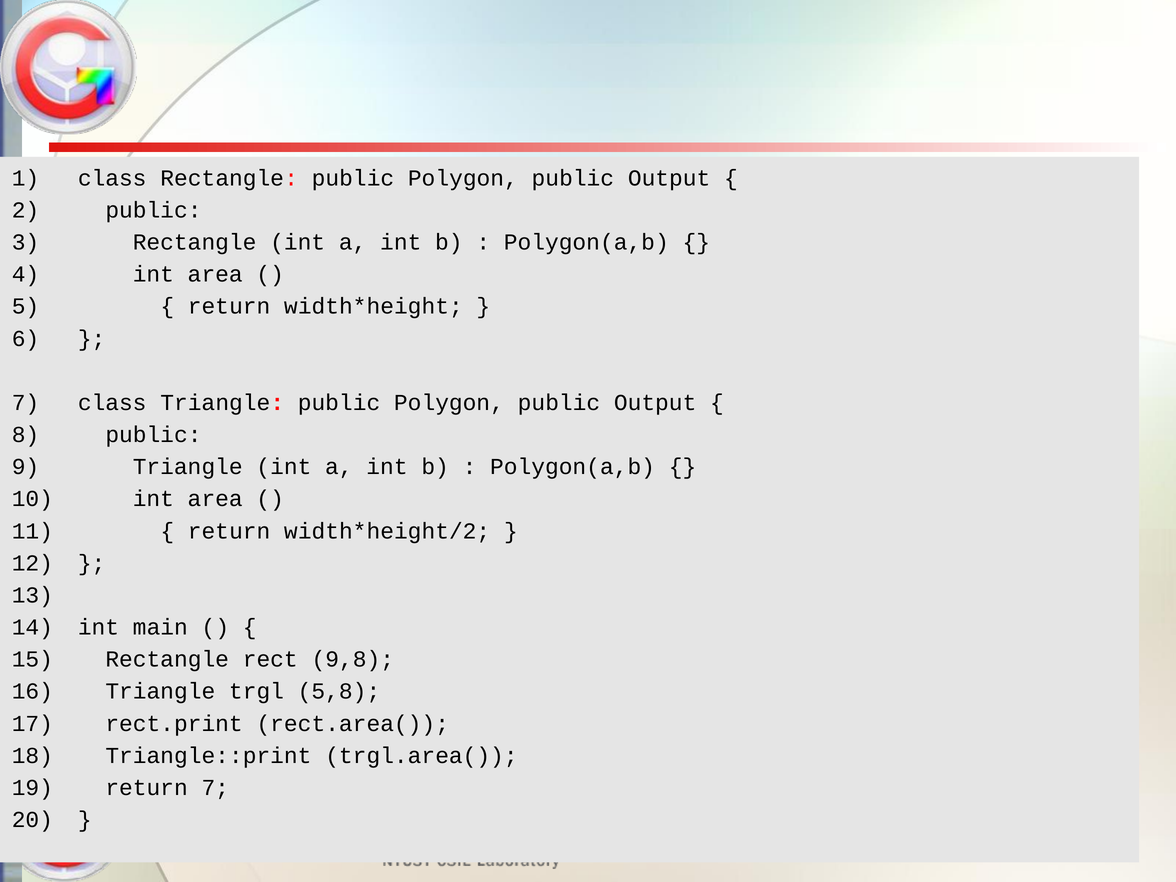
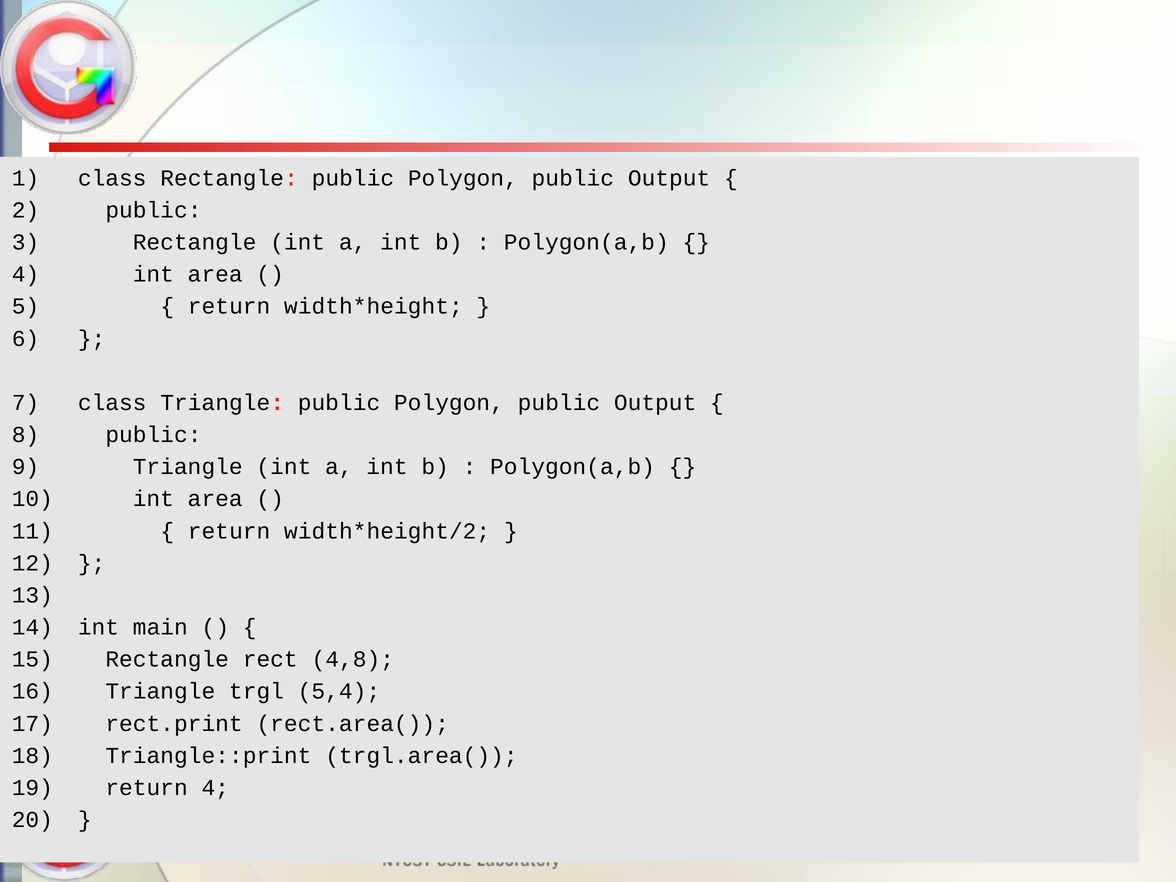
9,8: 9,8 -> 4,8 (353, 659)
5,8: 5,8 -> 5,4 (339, 691)
return 7: 7 -> 4 (215, 788)
